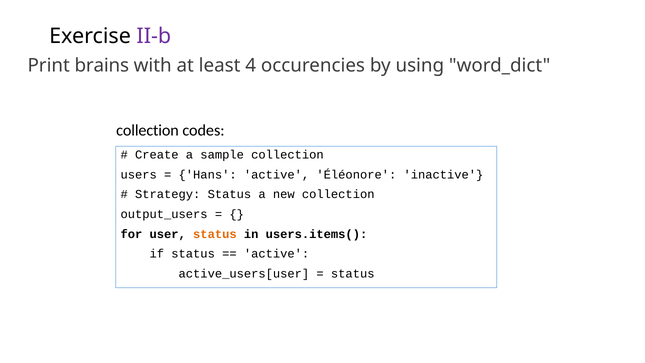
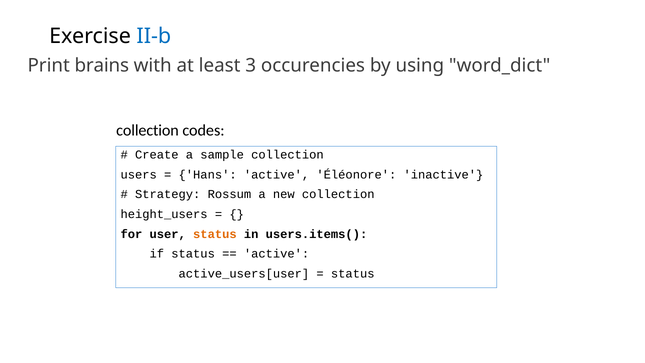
II-b colour: purple -> blue (154, 36)
4: 4 -> 3 (251, 65)
Strategy Status: Status -> Rossum (229, 194)
output_users: output_users -> height_users (164, 214)
